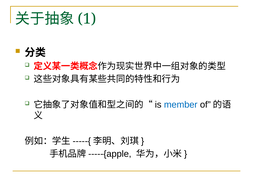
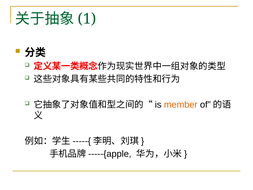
member colour: blue -> orange (181, 104)
